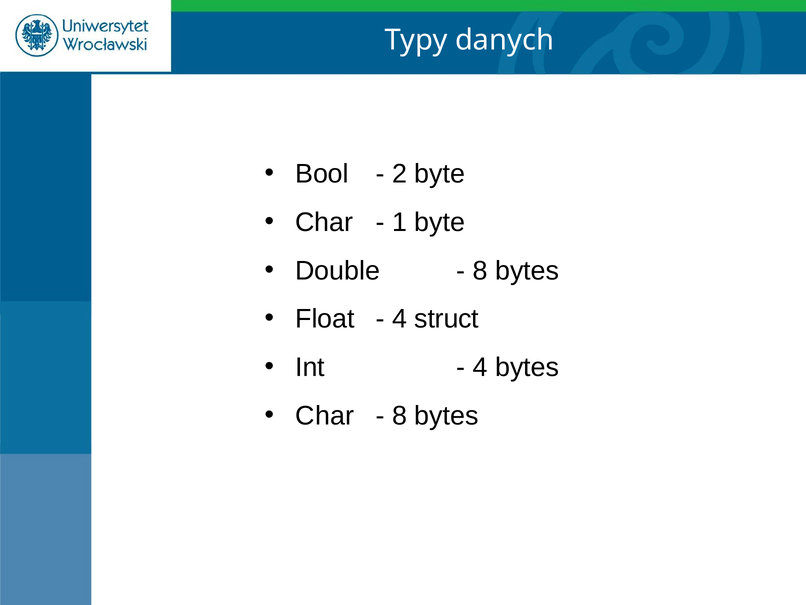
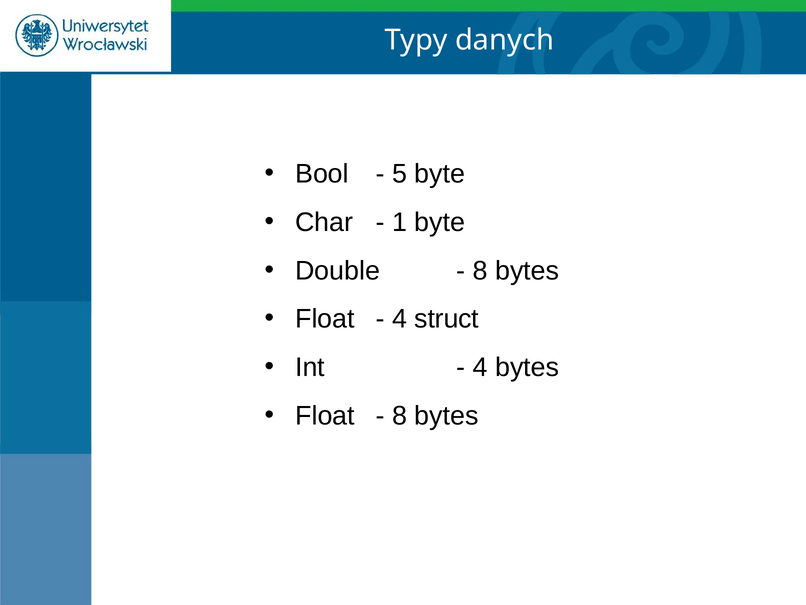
2: 2 -> 5 (400, 174)
Char: Char -> Float (325, 416)
